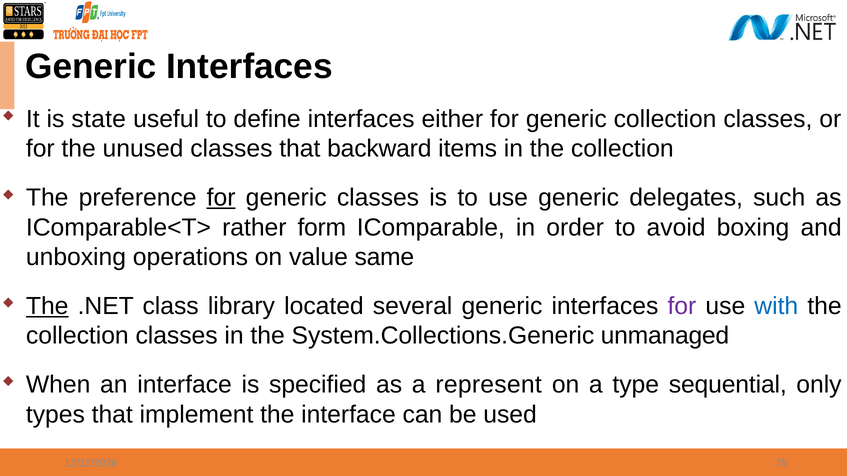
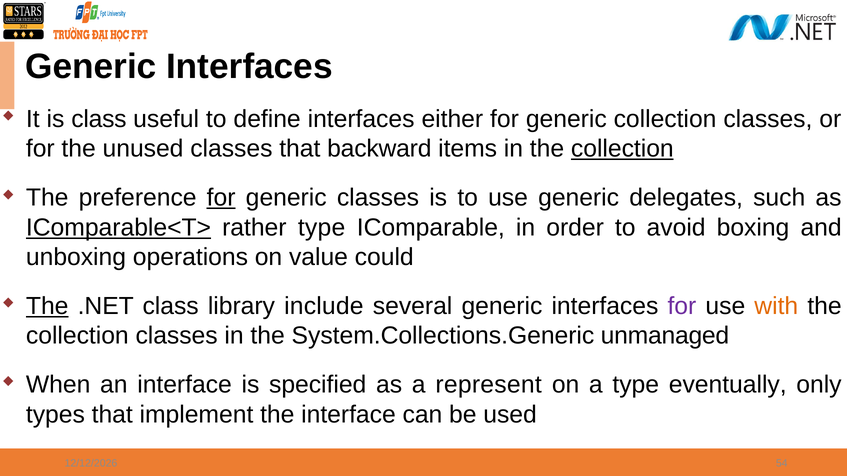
is state: state -> class (99, 119)
collection underline: none -> present (622, 149)
IComparable<T> underline: none -> present (118, 228)
rather form: form -> type (322, 228)
same: same -> could (384, 257)
located: located -> include (324, 306)
with colour: blue -> orange (776, 306)
sequential: sequential -> eventually (728, 385)
75: 75 -> 54 (782, 464)
